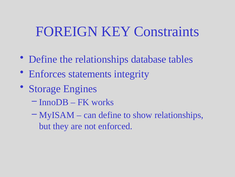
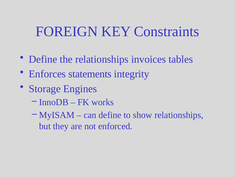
database: database -> invoices (149, 59)
